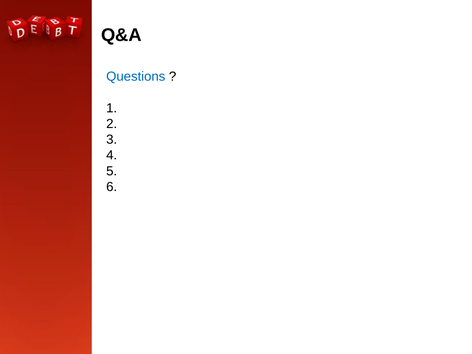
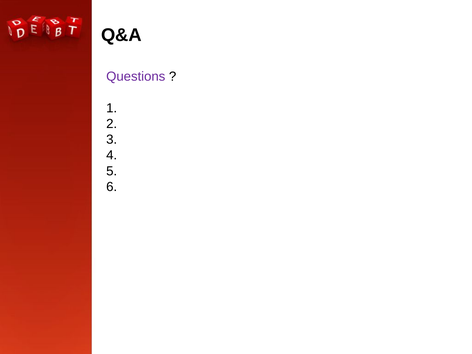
Questions colour: blue -> purple (136, 77)
